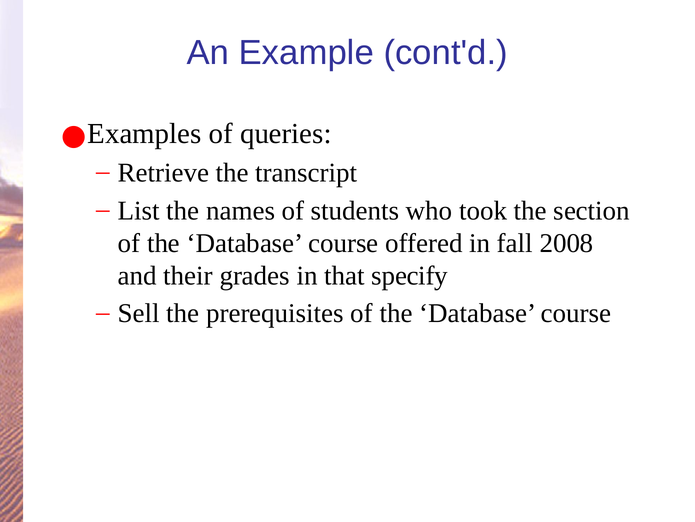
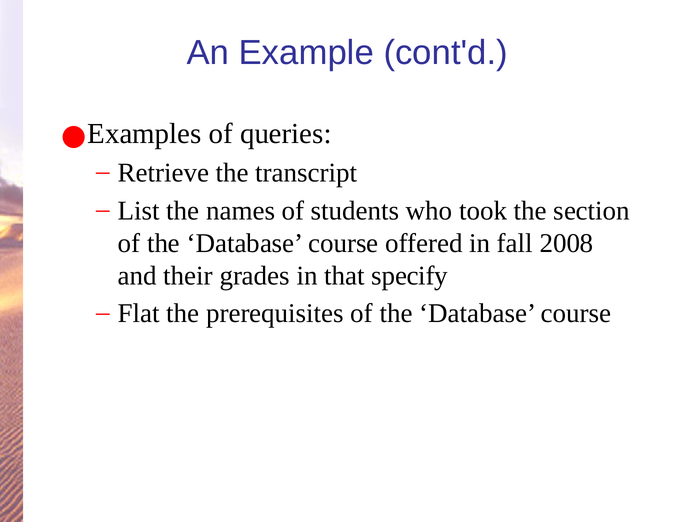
Sell: Sell -> Flat (139, 313)
